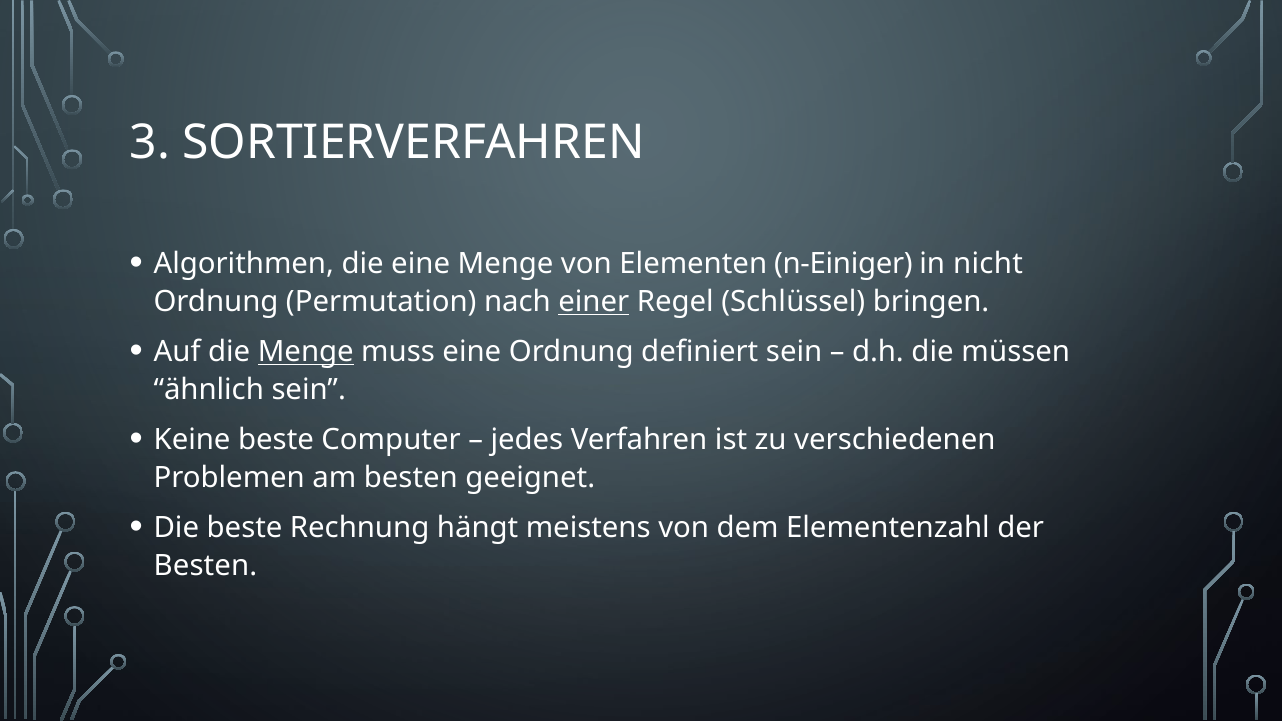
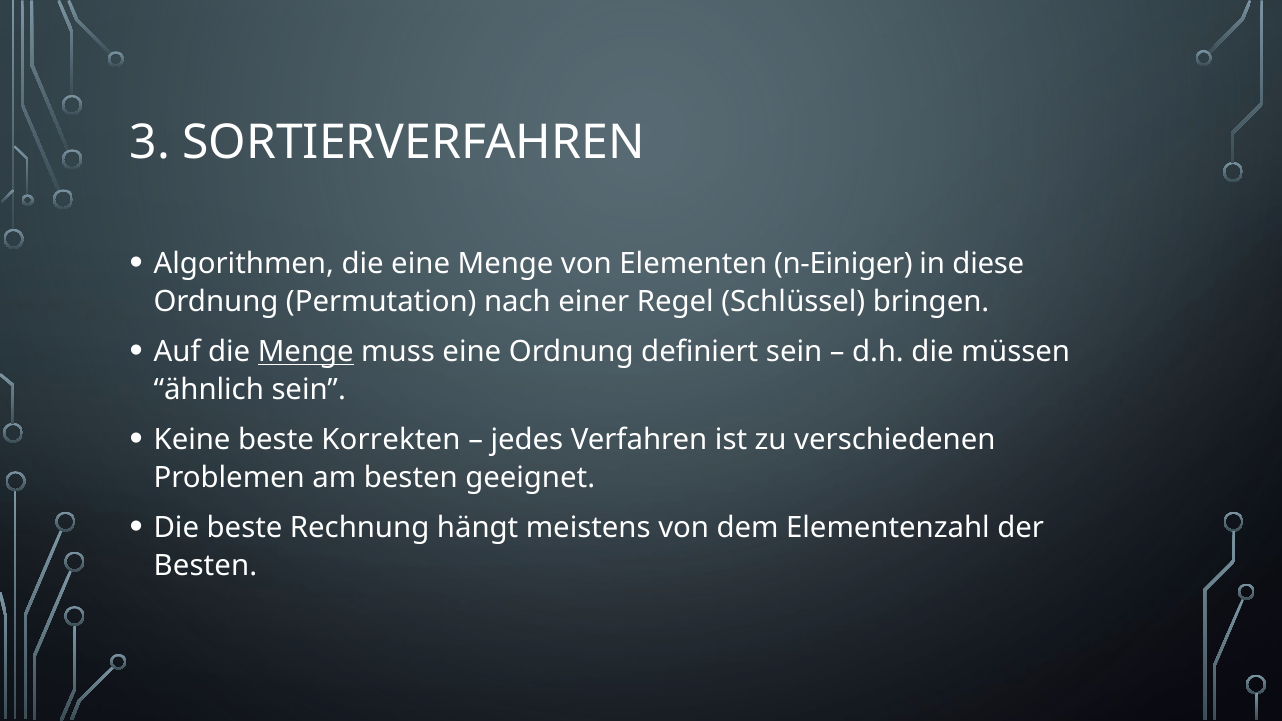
nicht: nicht -> diese (988, 264)
einer underline: present -> none (594, 302)
Computer: Computer -> Korrekten (391, 440)
